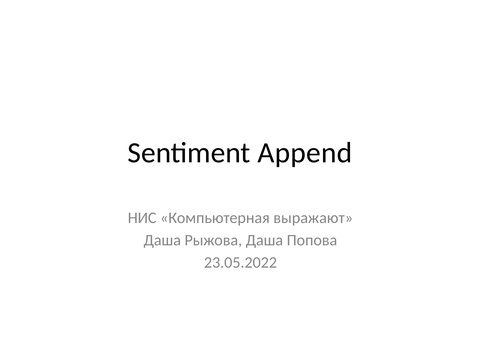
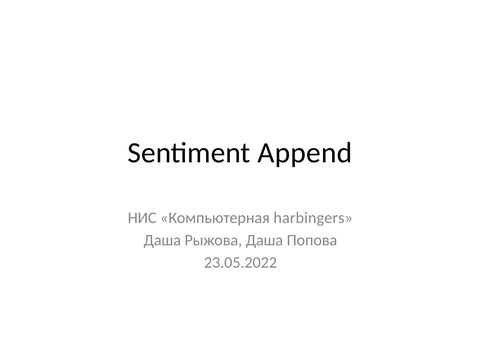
выражают: выражают -> harbingers (313, 218)
